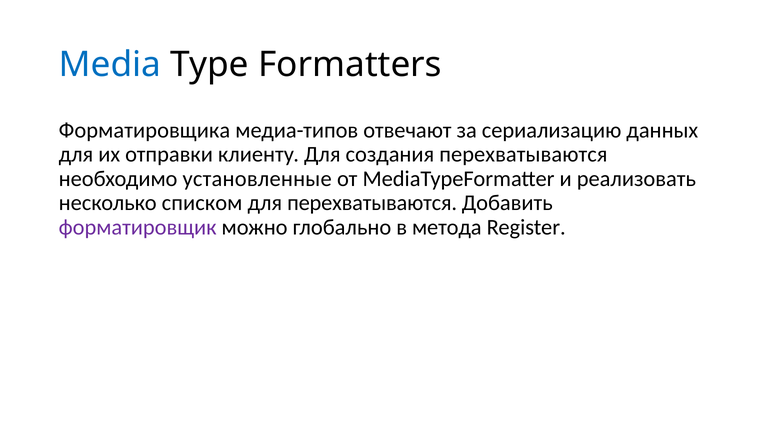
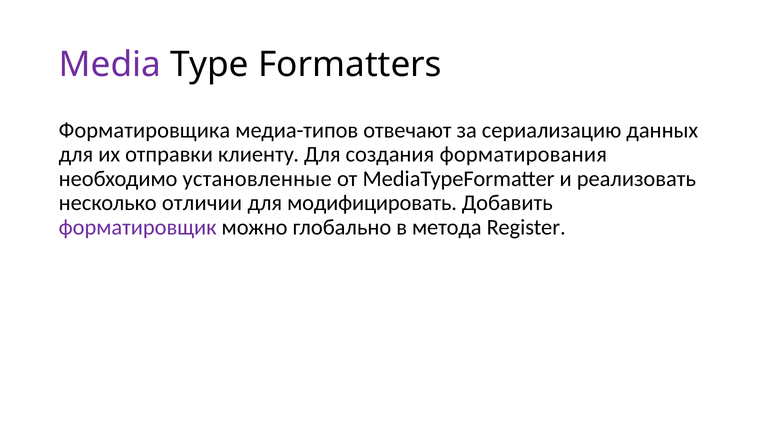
Media colour: blue -> purple (110, 65)
создания перехватываются: перехватываются -> форматирования (523, 154)
списком: списком -> отличии (202, 203)
для перехватываются: перехватываются -> модифицировать (372, 203)
